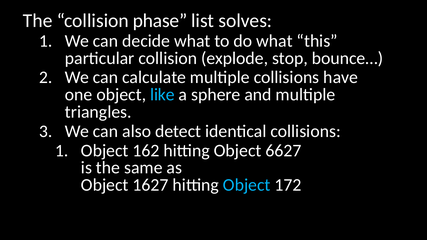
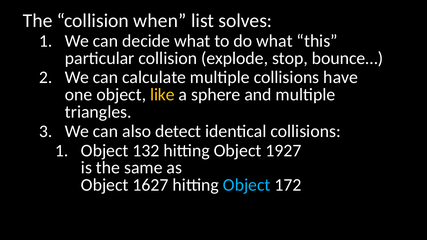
phase: phase -> when (160, 21)
like colour: light blue -> yellow (162, 95)
162: 162 -> 132 (146, 151)
6627: 6627 -> 1927 (284, 151)
